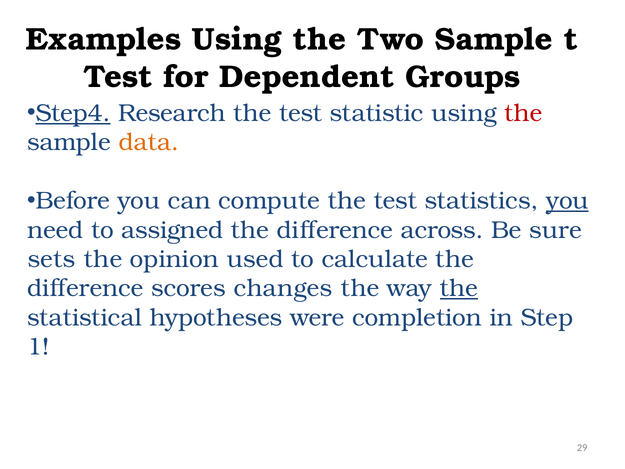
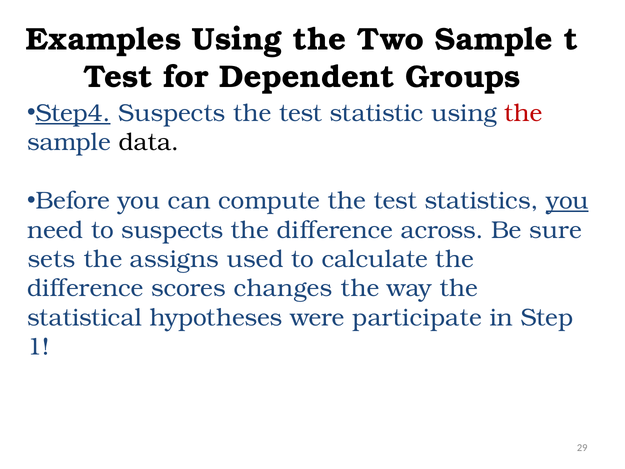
Step4 Research: Research -> Suspects (172, 113)
data colour: orange -> black (149, 142)
to assigned: assigned -> suspects (172, 230)
opinion: opinion -> assigns (174, 259)
the underline: present -> none (459, 288)
completion: completion -> participate (417, 317)
